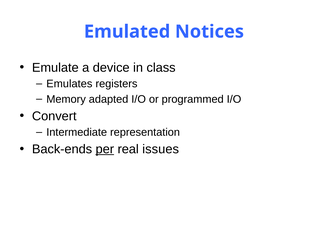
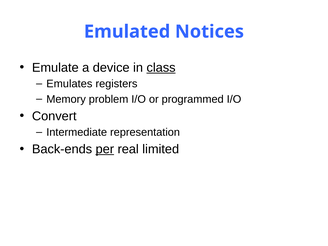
class underline: none -> present (161, 68)
adapted: adapted -> problem (109, 99)
issues: issues -> limited (161, 149)
